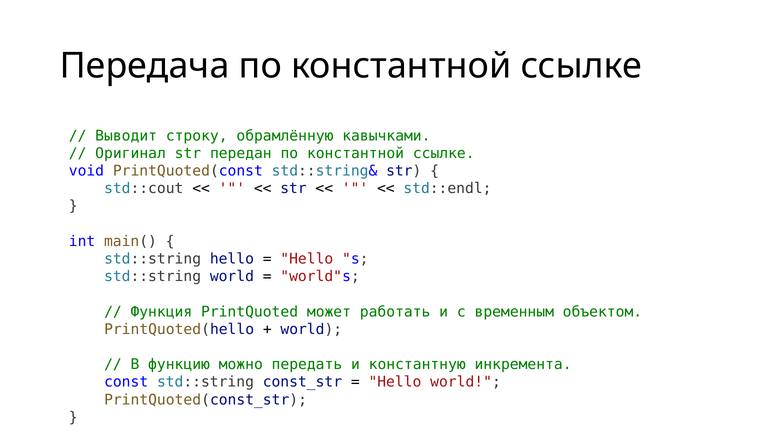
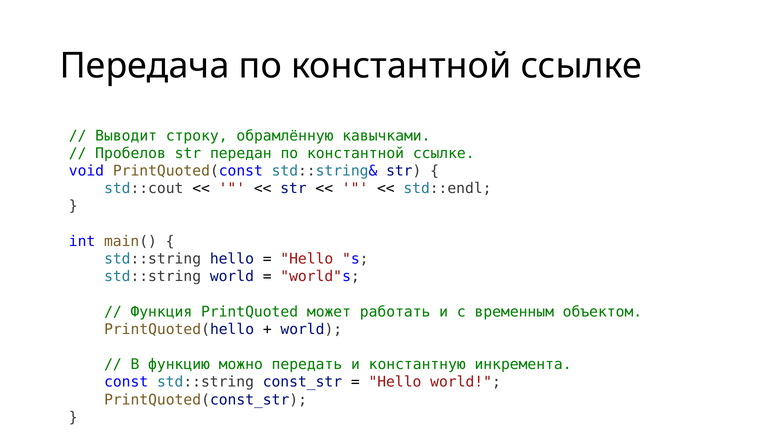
Оригинал: Оригинал -> Пробелов (131, 153)
